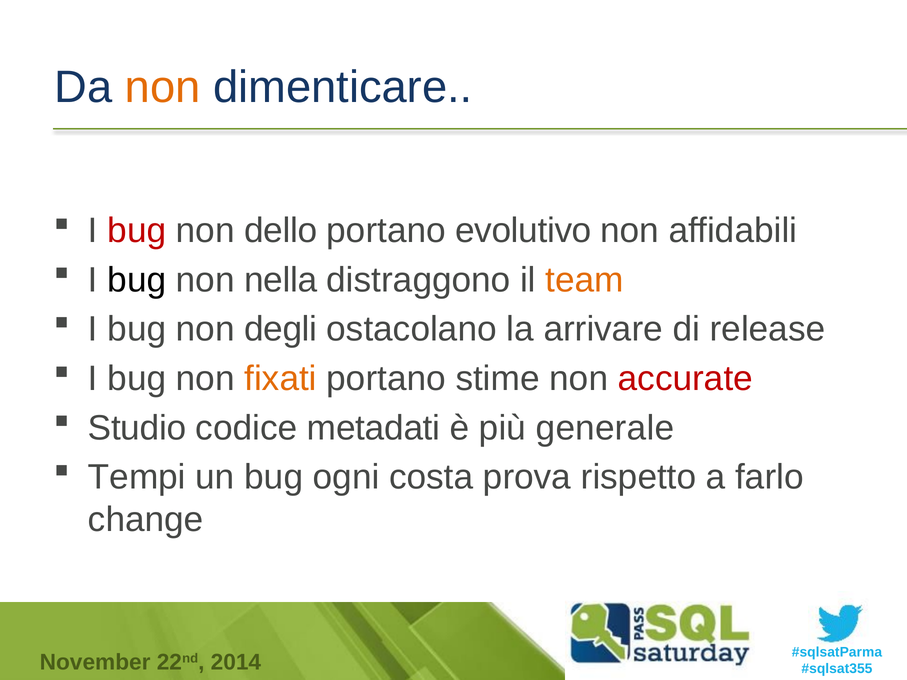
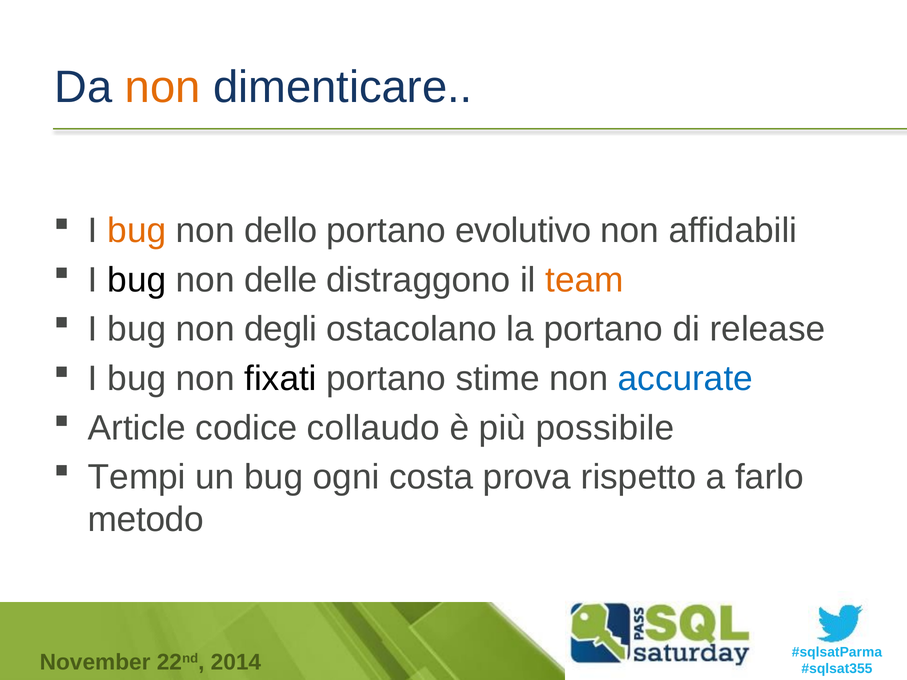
bug colour: red -> orange (137, 231)
nella: nella -> delle (281, 280)
la arrivare: arrivare -> portano (603, 329)
fixati colour: orange -> black (281, 379)
accurate colour: red -> blue (685, 379)
Studio: Studio -> Article (137, 428)
metadati: metadati -> collaudo (373, 428)
generale: generale -> possibile (605, 428)
change: change -> metodo (146, 520)
